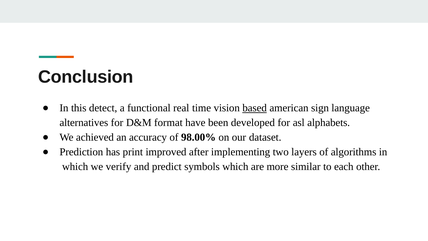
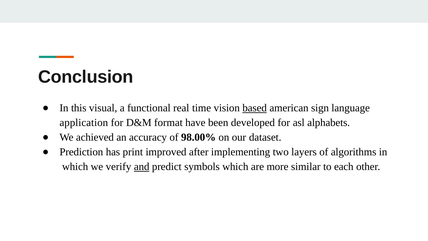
detect: detect -> visual (103, 108)
alternatives: alternatives -> application (84, 123)
and underline: none -> present (142, 167)
